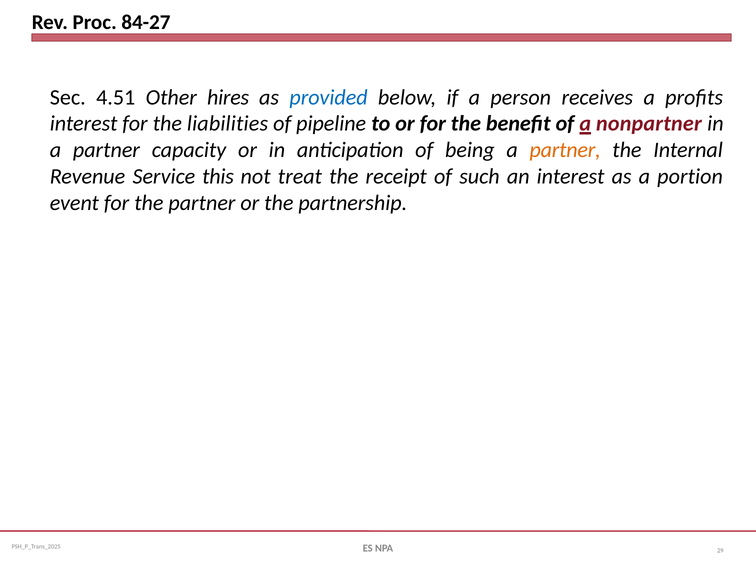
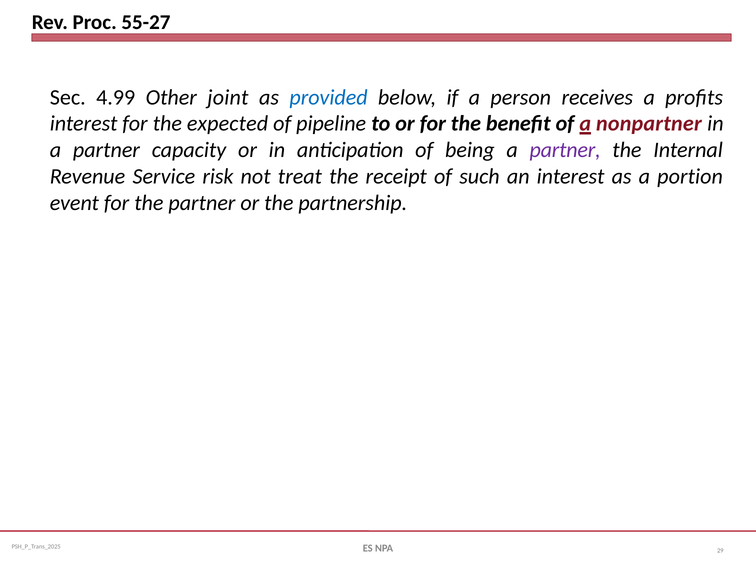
84-27: 84-27 -> 55-27 (146, 22)
4.51: 4.51 -> 4.99 (116, 97)
hires: hires -> joint (228, 97)
liabilities: liabilities -> expected (228, 124)
partner colour: orange -> purple (565, 150)
this: this -> risk (218, 177)
